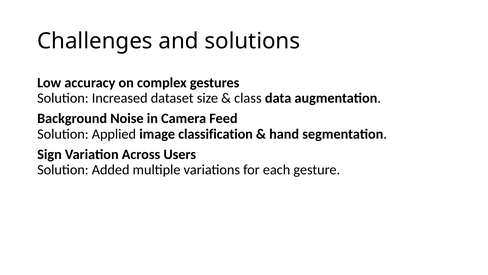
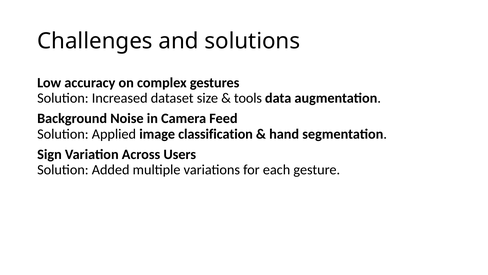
class: class -> tools (248, 98)
